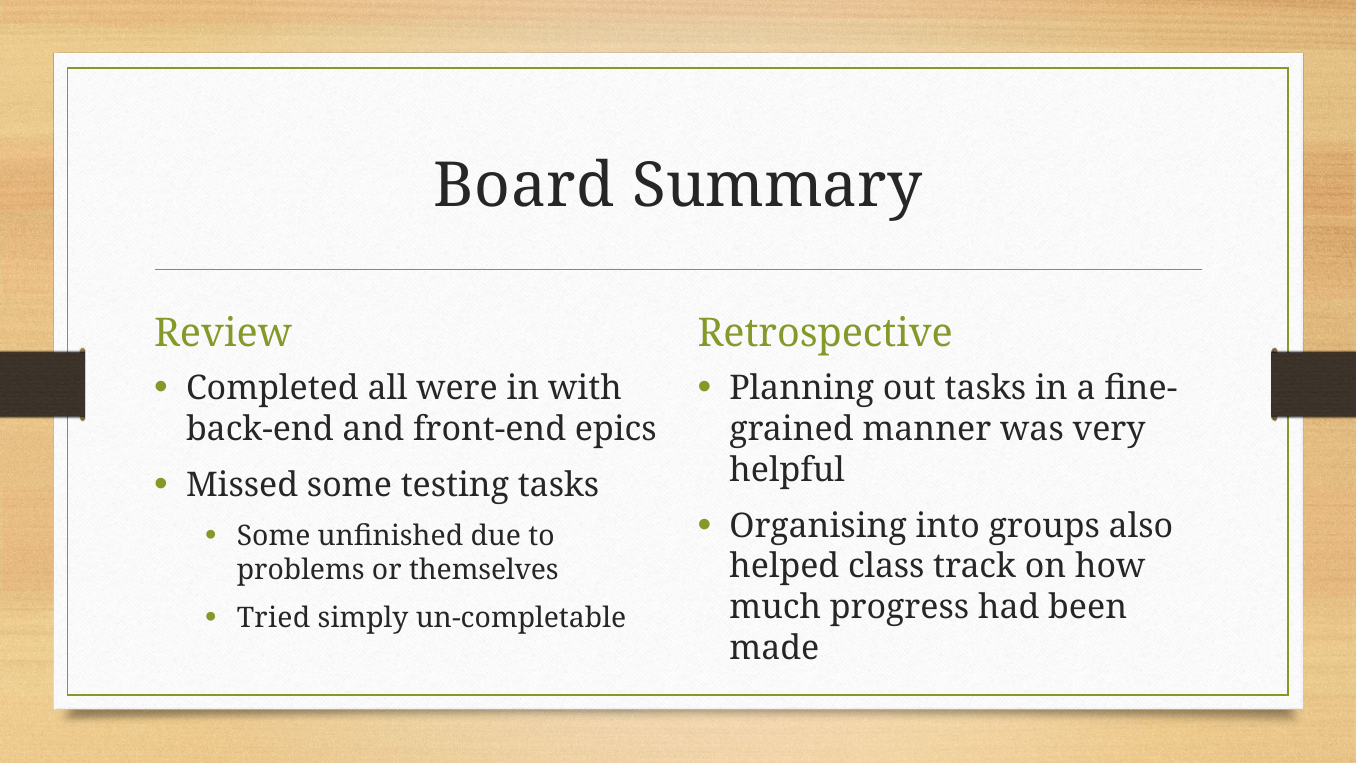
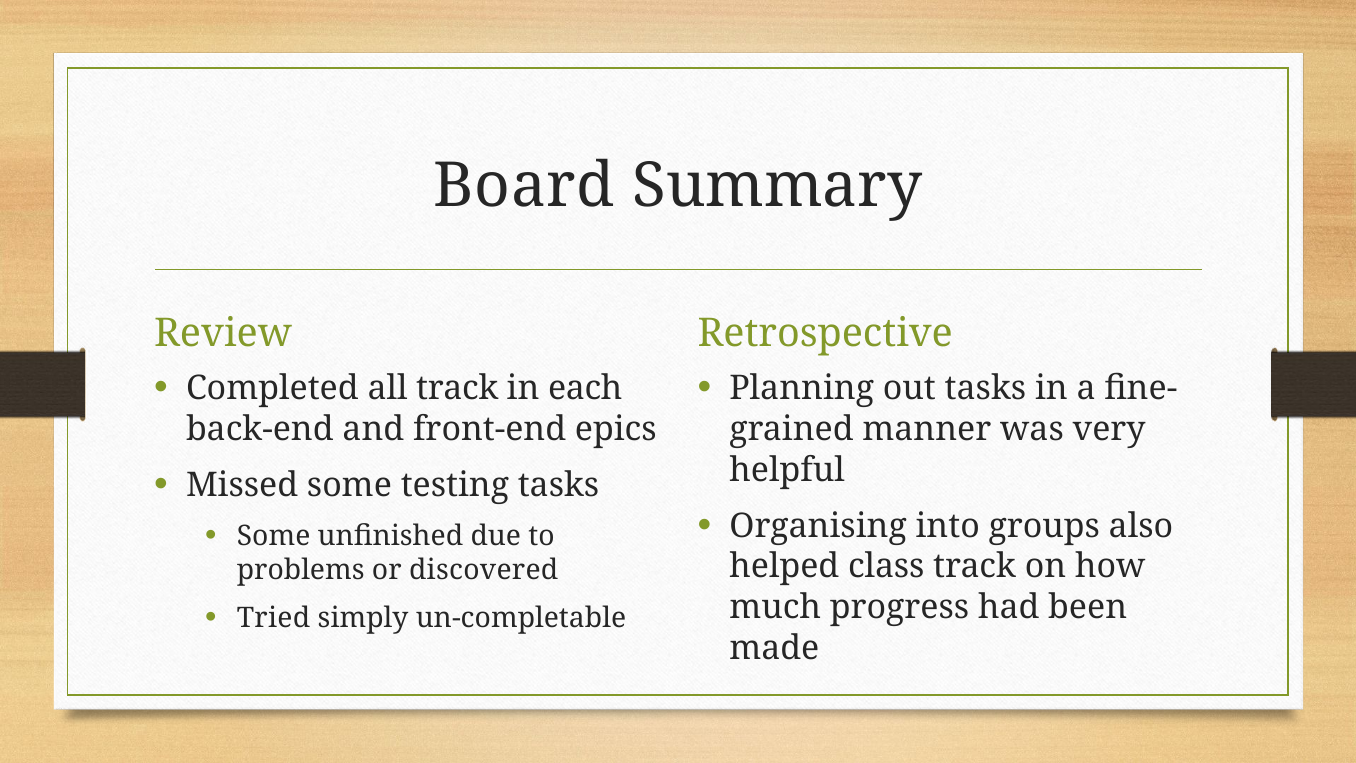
all were: were -> track (457, 389)
with: with -> each (585, 389)
themselves: themselves -> discovered (484, 570)
